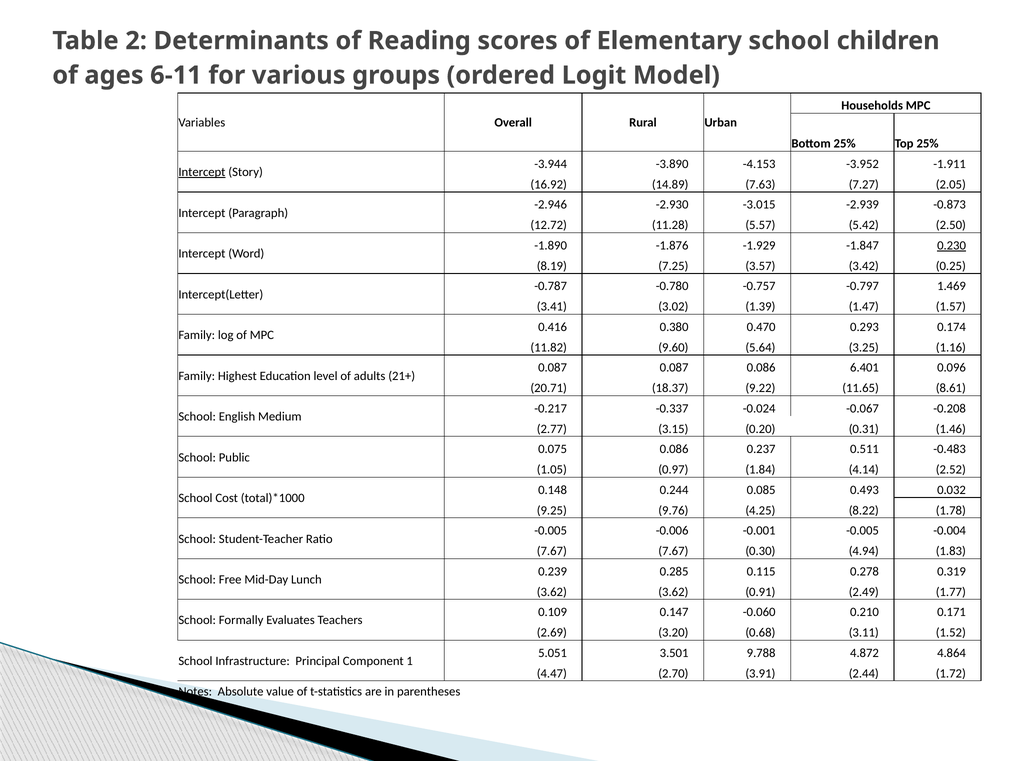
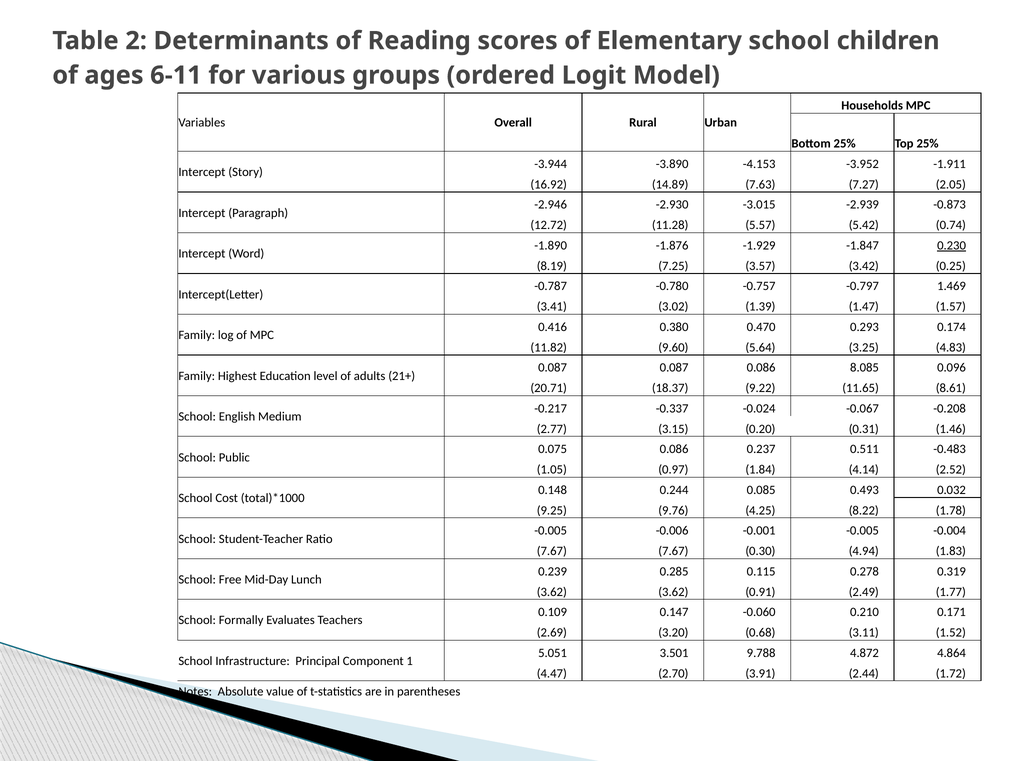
Intercept underline: present -> none (202, 172)
2.50: 2.50 -> 0.74 (951, 225)
1.16: 1.16 -> 4.83 (951, 347)
6.401: 6.401 -> 8.085 (865, 368)
